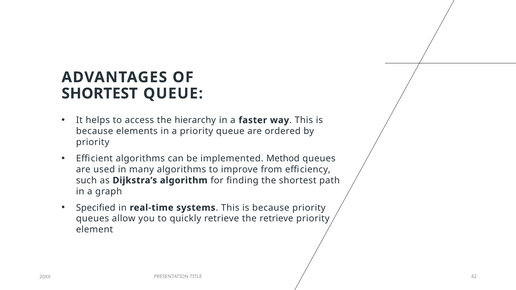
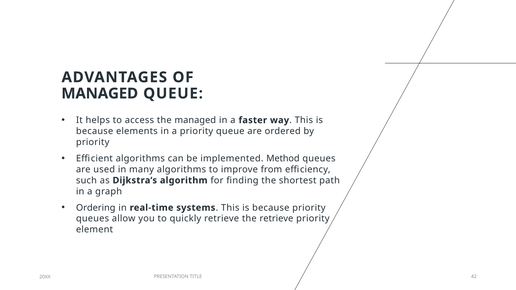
SHORTEST: SHORTEST -> MANAGED (100, 94)
the hierarchy: hierarchy -> managed (195, 120)
Specified: Specified -> Ordering (96, 208)
